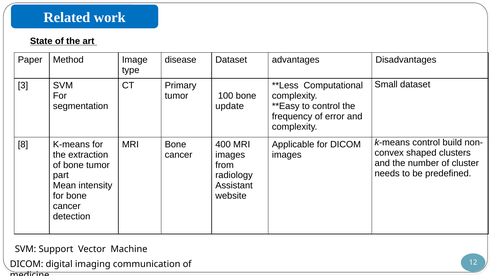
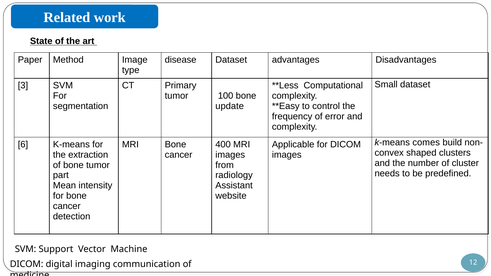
k-means control: control -> comes (426, 143)
8: 8 -> 6 (23, 144)
